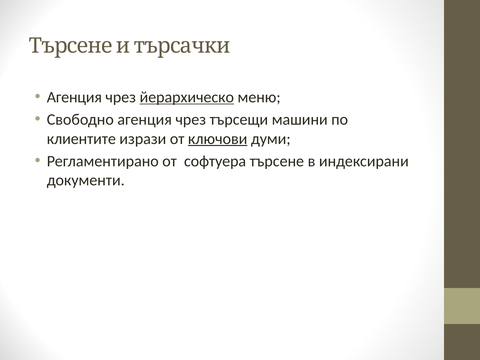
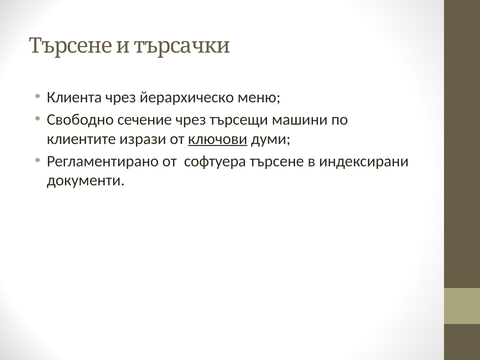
Агенция: Агенция -> Клиента (74, 97)
йерархическо underline: present -> none (187, 97)
Свободно агенция: агенция -> сечение (145, 120)
